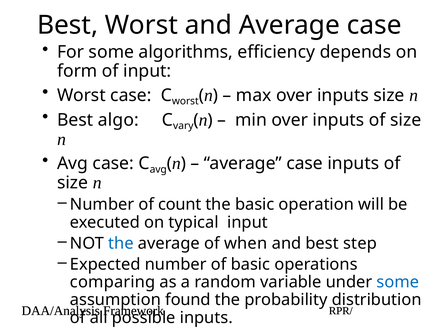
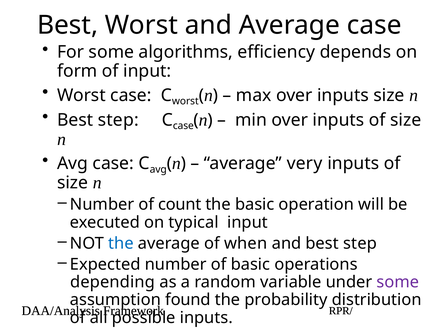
algo: algo -> step (118, 120)
vary: vary -> case (183, 126)
case: case -> very (305, 164)
comparing: comparing -> depending (113, 282)
some colour: blue -> purple (398, 282)
